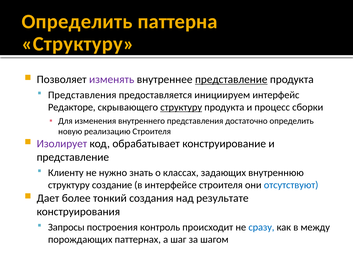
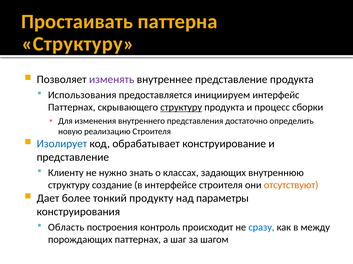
Определить: Определить -> Простаивать (77, 22)
представление underline: present -> none (231, 80)
Представления: Представления -> Использования (82, 95)
Редакторе: Редакторе -> Паттернах (72, 108)
Изолирует colour: purple -> blue (62, 144)
отсутствуют colour: blue -> orange (291, 186)
создания: создания -> продукту (151, 199)
результате: результате -> параметры (222, 199)
Запросы: Запросы -> Область (66, 228)
